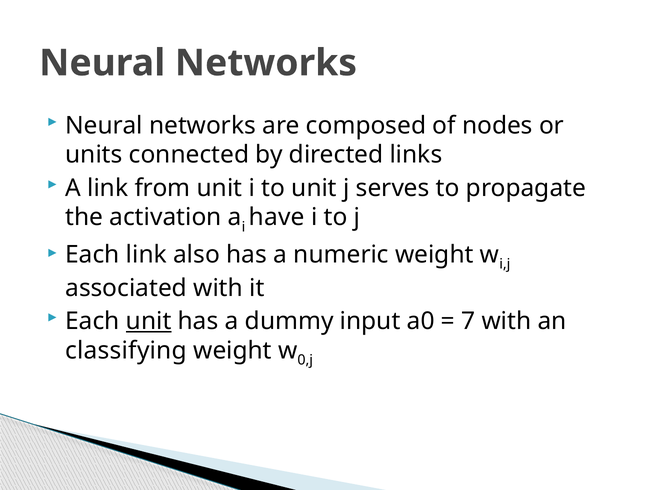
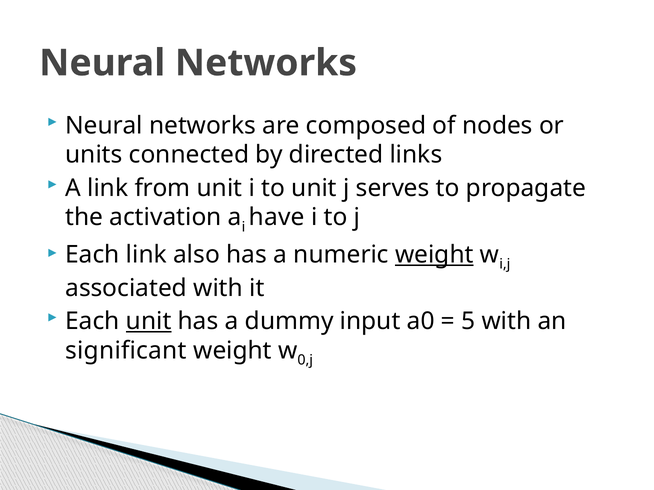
weight underline: none -> present (434, 255)
7: 7 -> 5 (468, 321)
classifying: classifying -> significant (126, 351)
